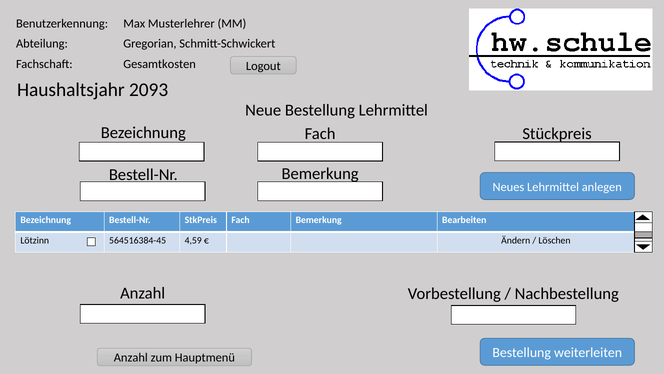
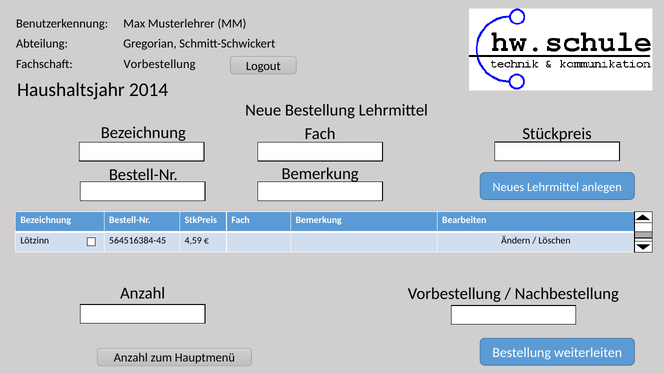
Fachschaft Gesamtkosten: Gesamtkosten -> Vorbestellung (160, 64)
2093: 2093 -> 2014 (149, 90)
